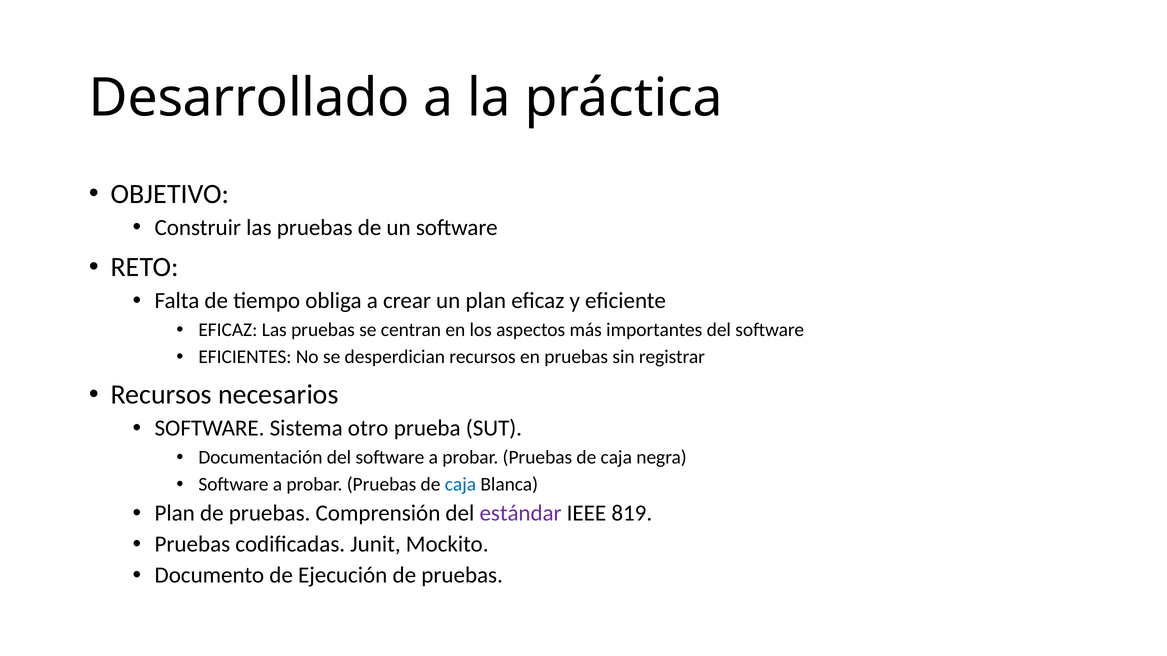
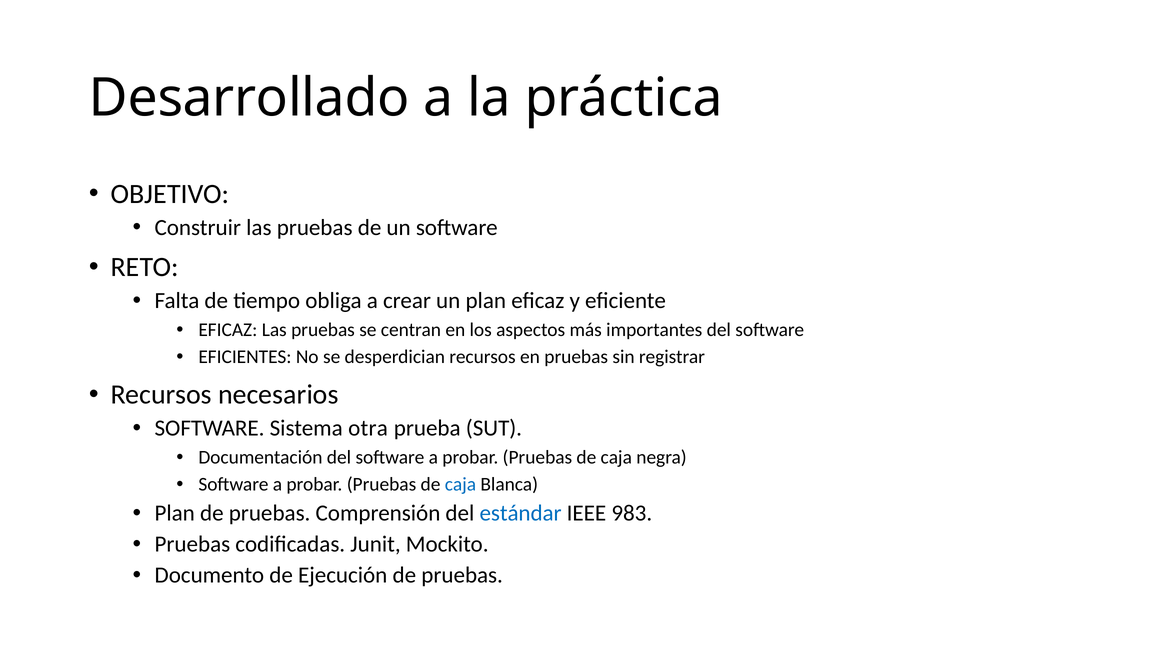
otro: otro -> otra (368, 429)
estándar colour: purple -> blue (521, 514)
819: 819 -> 983 (632, 514)
